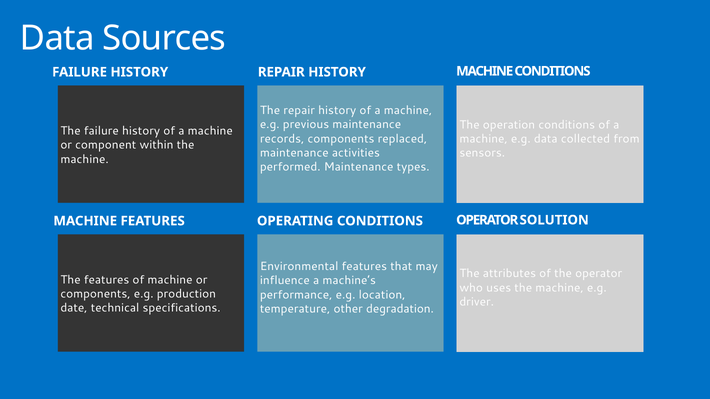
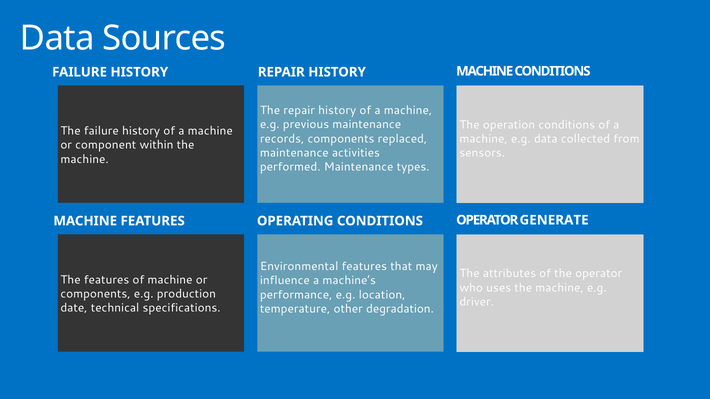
SOLUTION: SOLUTION -> GENERATE (554, 220)
